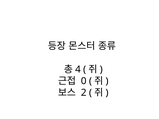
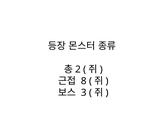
4: 4 -> 2 (78, 69)
0: 0 -> 8 (84, 81)
2: 2 -> 3 (84, 93)
